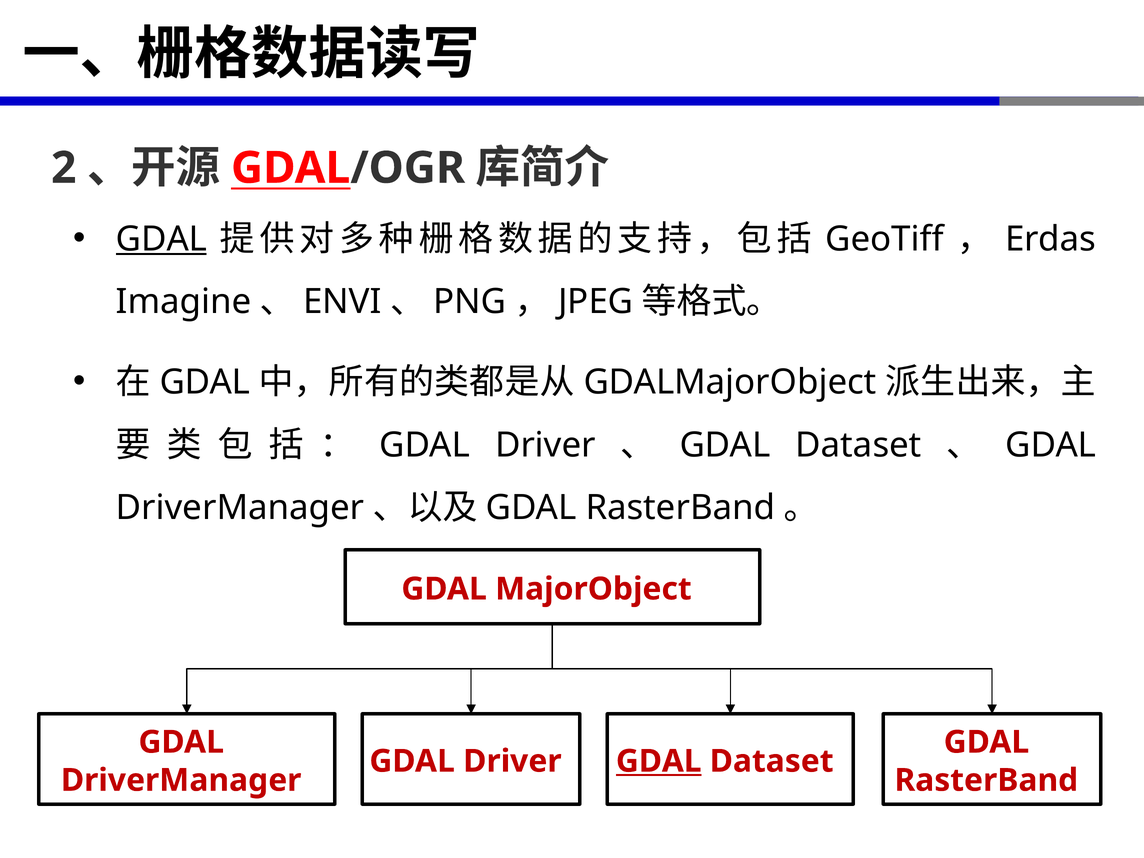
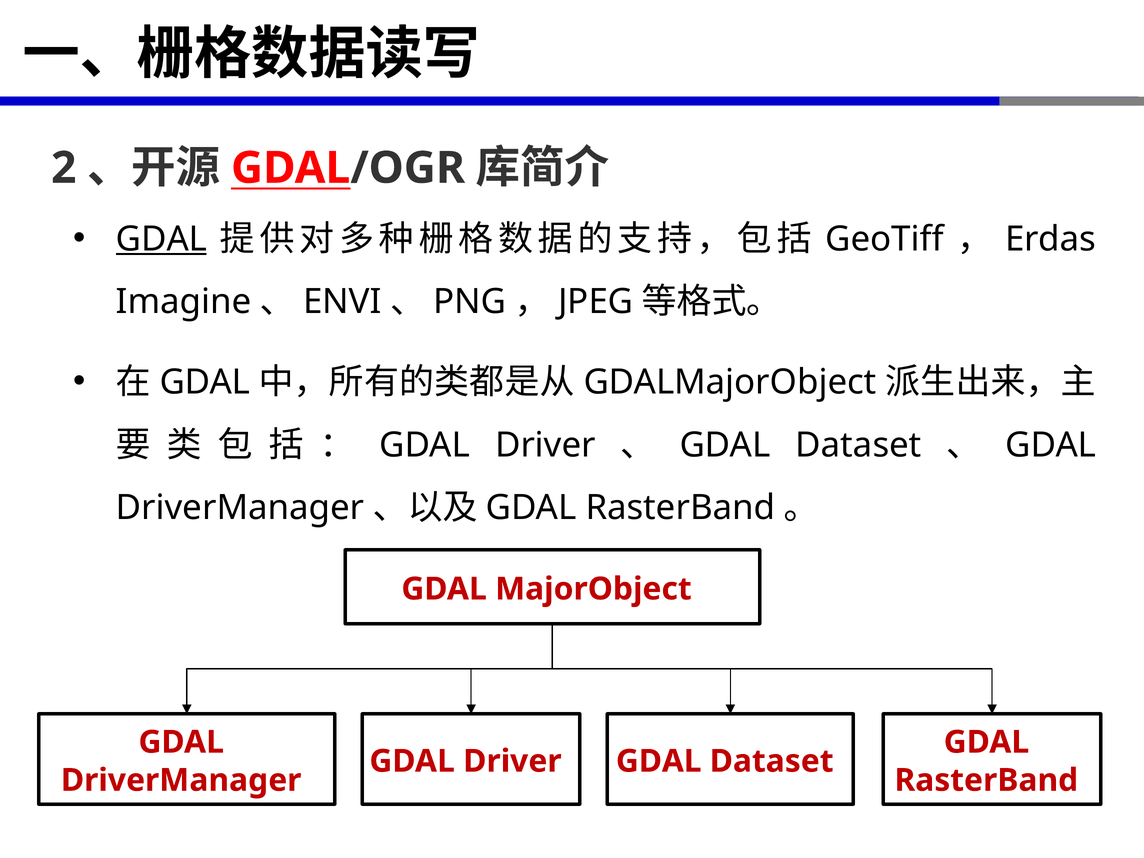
GDAL underline: present -> none (659, 761)
